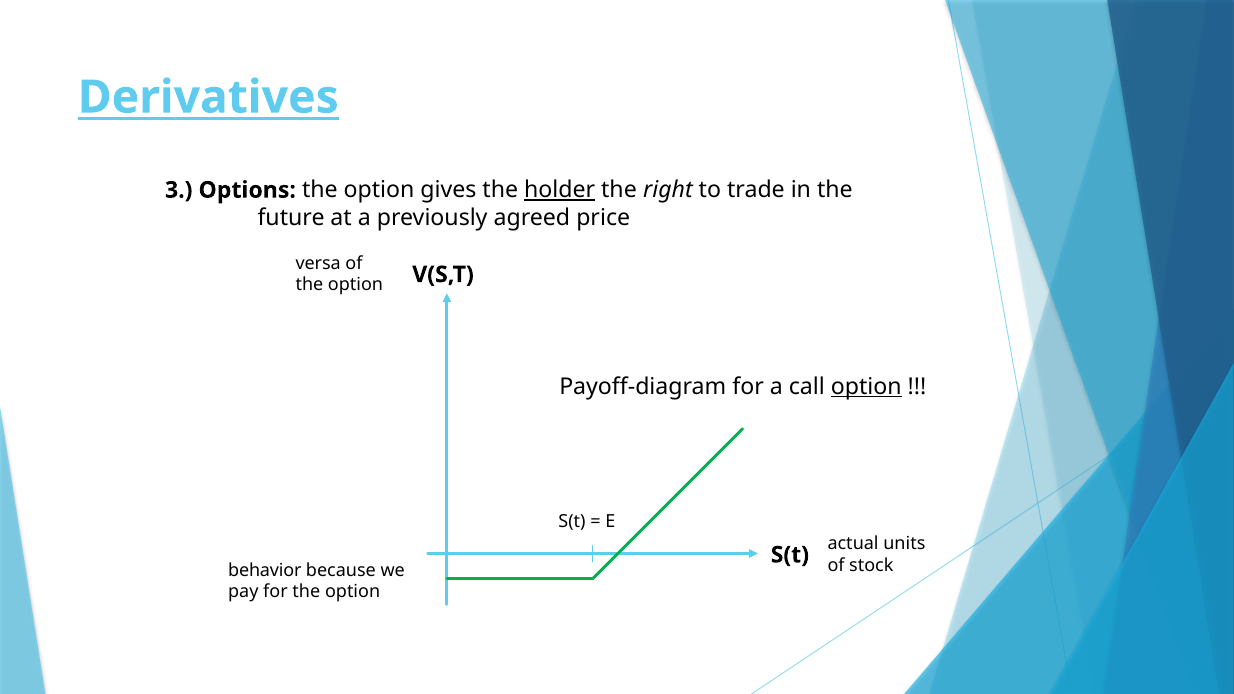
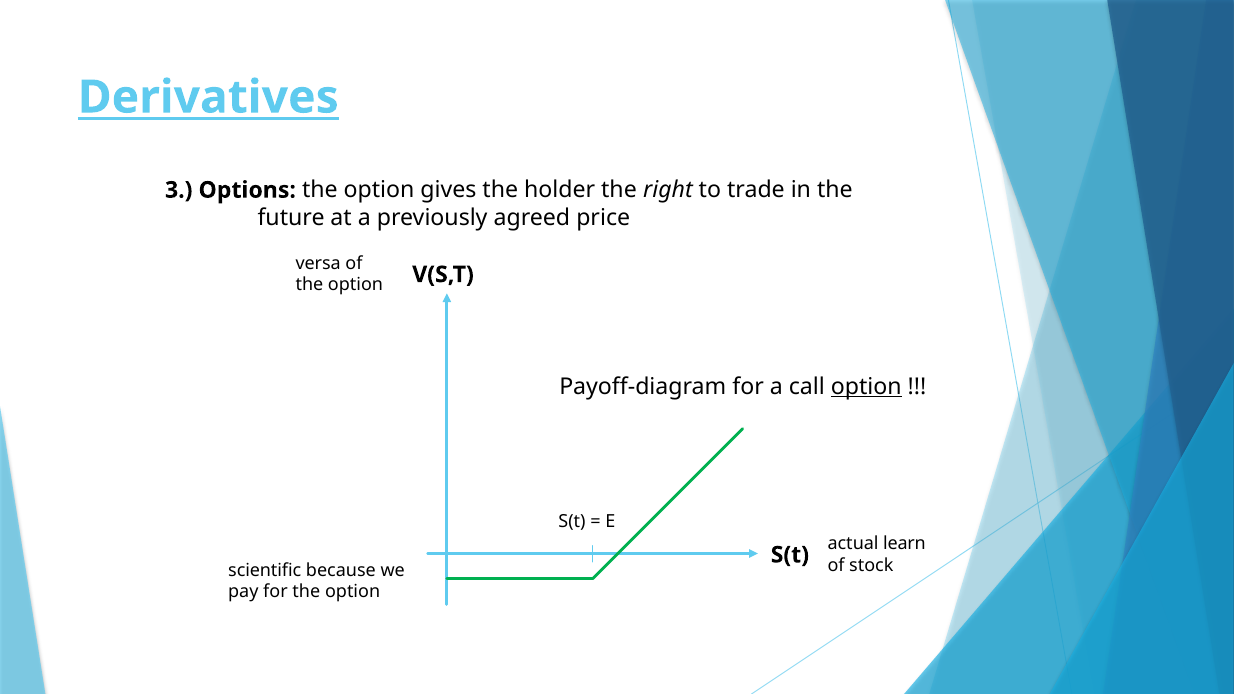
holder underline: present -> none (560, 190)
units: units -> learn (904, 544)
behavior: behavior -> scientific (265, 570)
